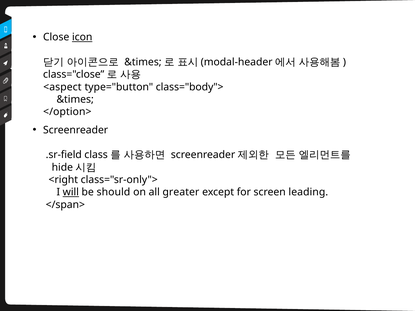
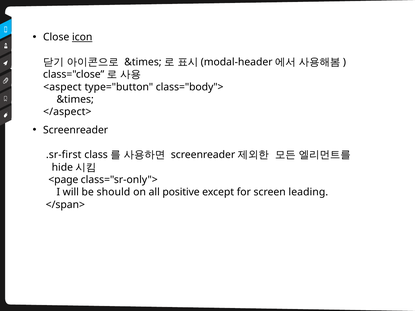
</option>: </option> -> </aspect> (67, 112)
.sr-field: .sr-field -> .sr-first (64, 155)
<right: <right -> <page (63, 180)
will underline: present -> none (71, 192)
greater: greater -> positive (181, 192)
